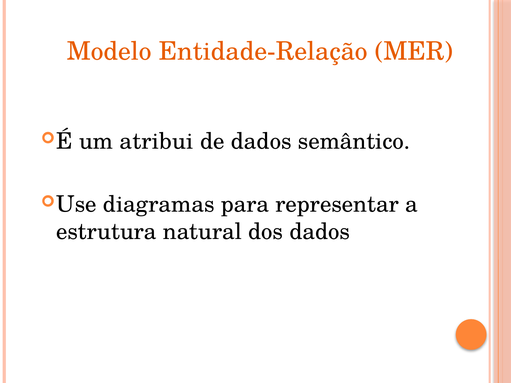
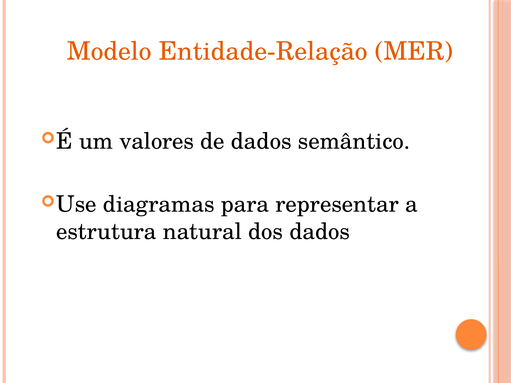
atribui: atribui -> valores (157, 142)
